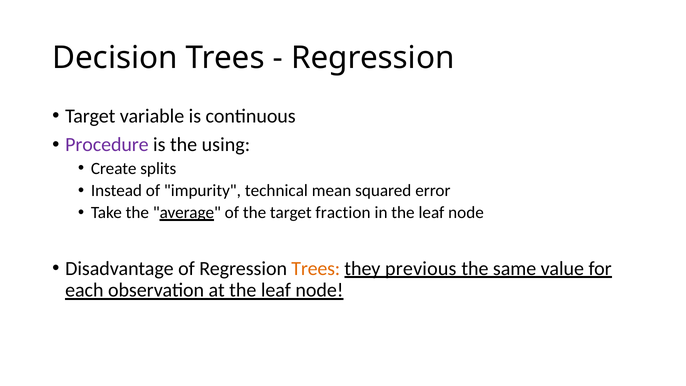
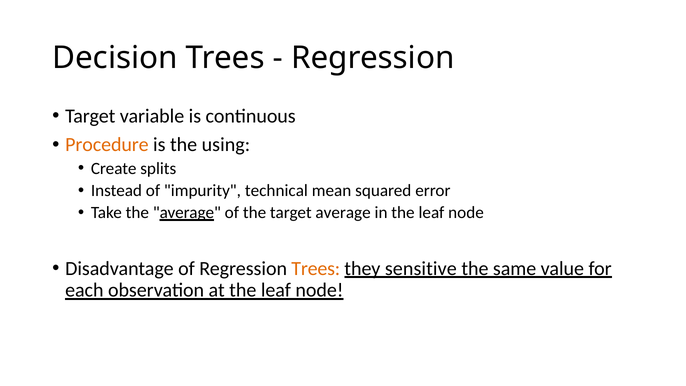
Procedure colour: purple -> orange (107, 145)
target fraction: fraction -> average (343, 213)
previous: previous -> sensitive (421, 269)
